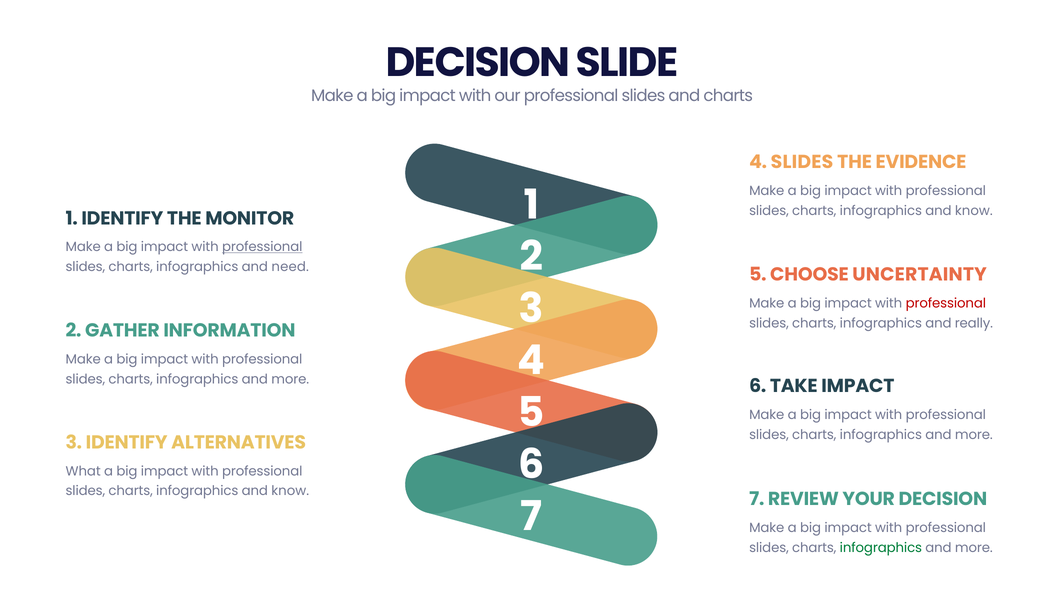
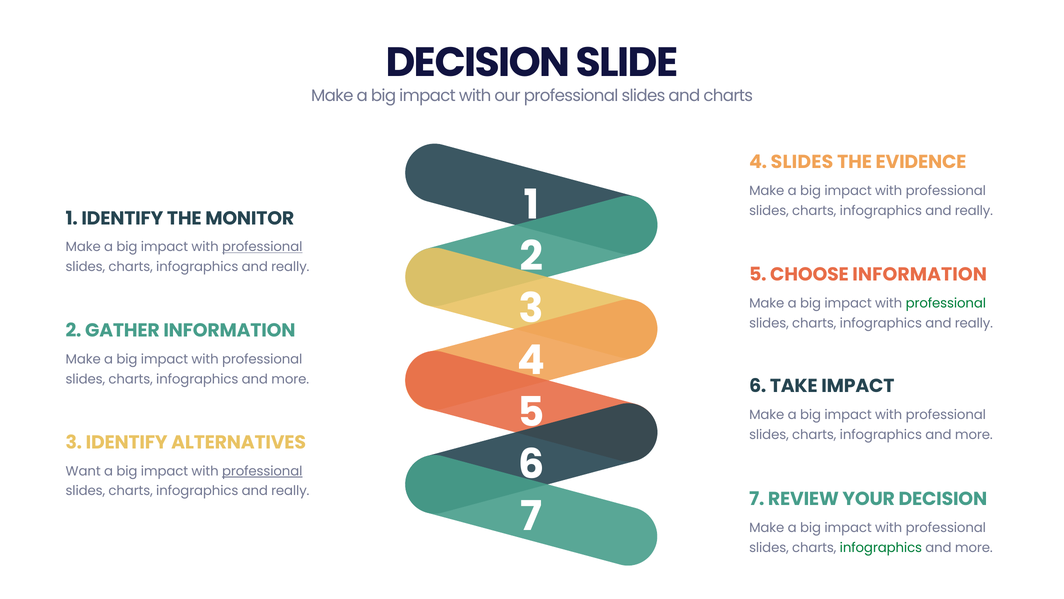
know: know -> really (974, 211)
need: need -> really (290, 267)
CHOOSE UNCERTAINTY: UNCERTAINTY -> INFORMATION (920, 274)
professional colour: red -> green (946, 303)
What: What -> Want (83, 471)
professional underline: none -> present (262, 471)
know: know -> really (290, 491)
